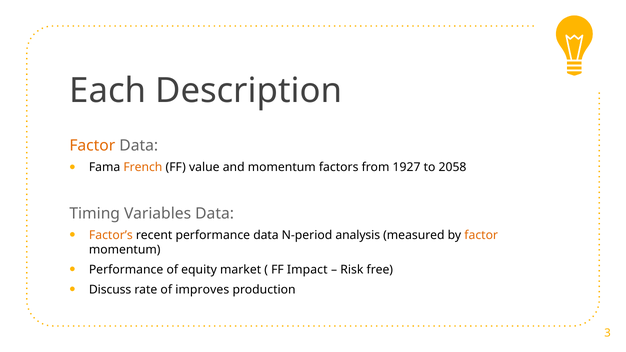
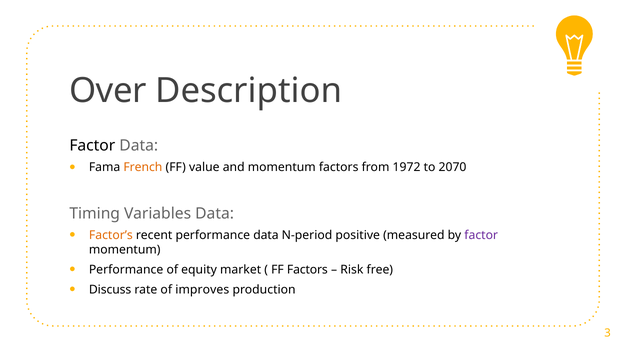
Each: Each -> Over (108, 91)
Factor colour: orange -> black (92, 146)
1927: 1927 -> 1972 (407, 168)
2058: 2058 -> 2070 (453, 168)
analysis: analysis -> positive (358, 235)
factor colour: orange -> purple (481, 235)
FF Impact: Impact -> Factors (307, 270)
